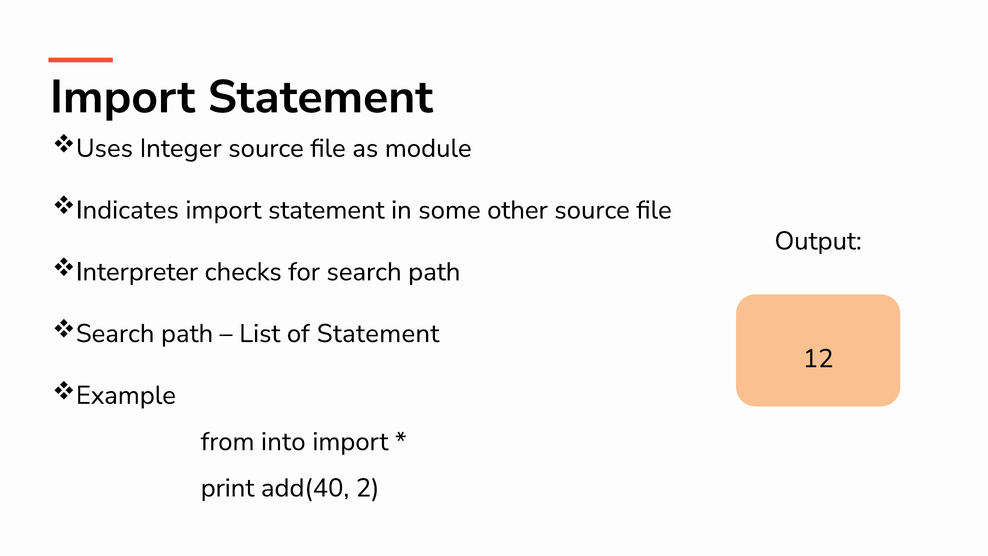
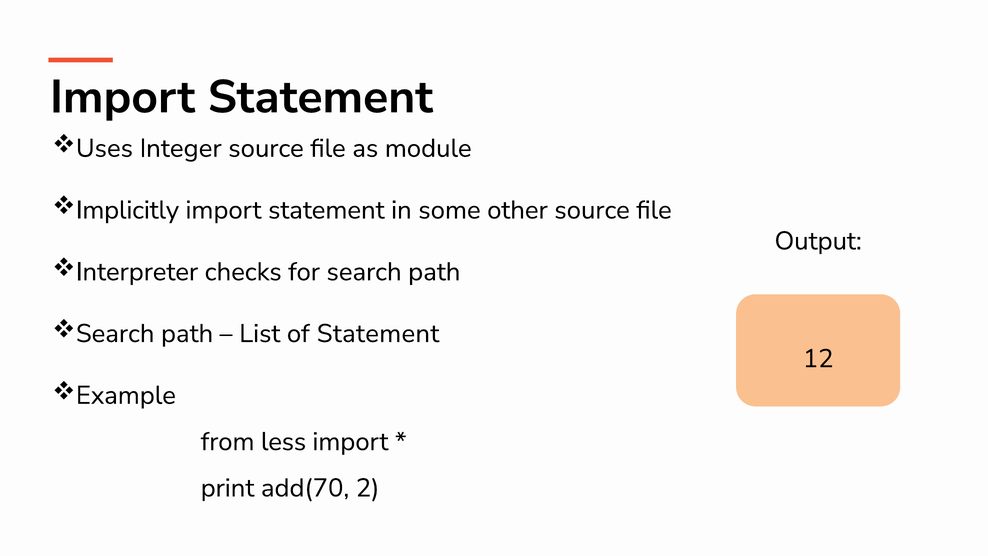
Indicates: Indicates -> Implicitly (128, 210)
into: into -> less (284, 441)
add(40: add(40 -> add(70 (305, 488)
